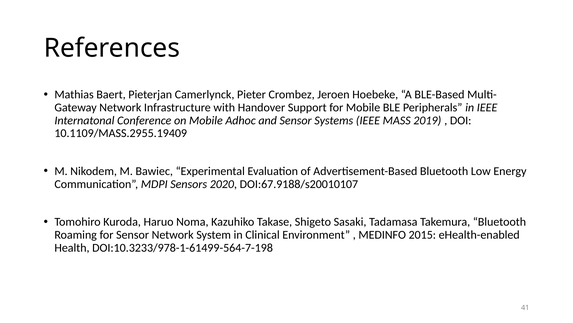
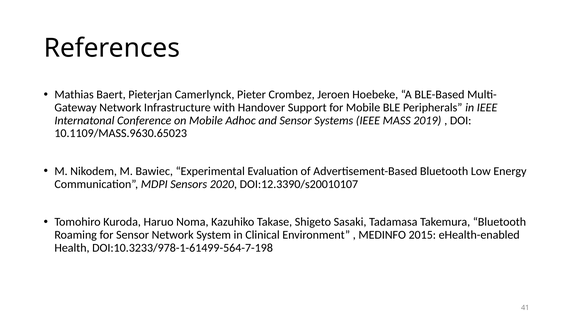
10.1109/MASS.2955.19409: 10.1109/MASS.2955.19409 -> 10.1109/MASS.9630.65023 (121, 133)
DOI:67.9188/s20010107: DOI:67.9188/s20010107 -> DOI:12.3390/s20010107 (299, 184)
